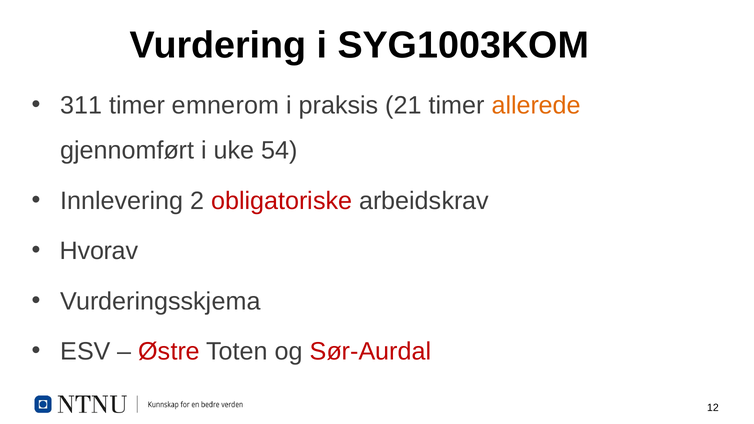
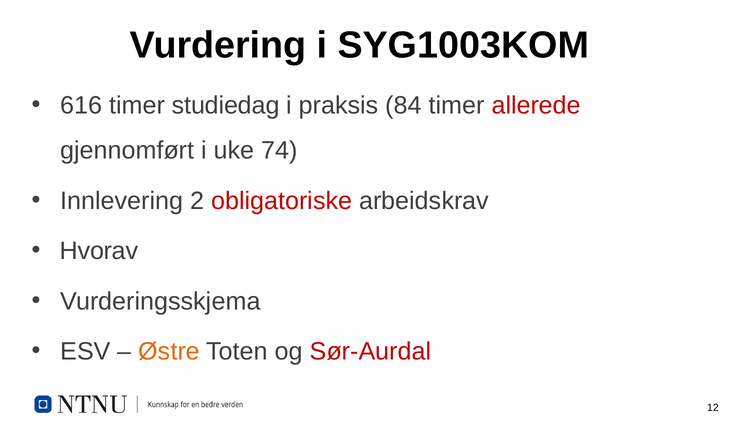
311: 311 -> 616 (81, 105)
emnerom: emnerom -> studiedag (226, 105)
21: 21 -> 84 (404, 105)
allerede colour: orange -> red (536, 105)
54: 54 -> 74 (279, 151)
Østre colour: red -> orange (169, 352)
